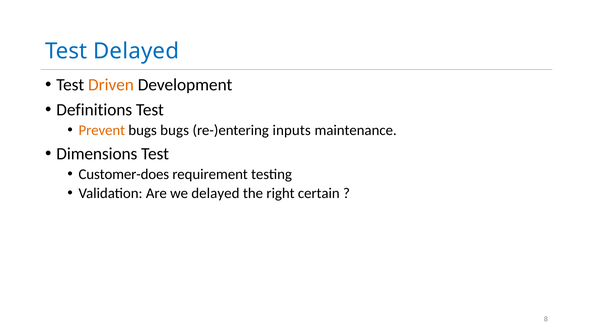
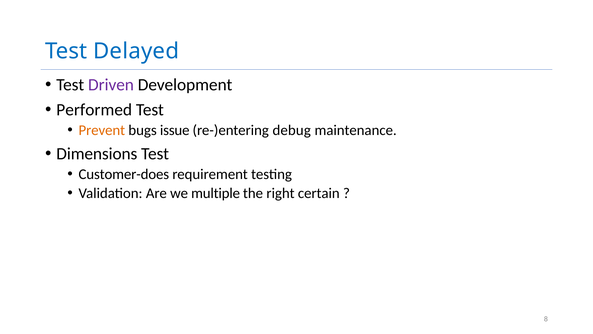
Driven colour: orange -> purple (111, 85)
Definitions: Definitions -> Performed (94, 110)
bugs bugs: bugs -> issue (175, 130)
inputs: inputs -> debug (292, 130)
we delayed: delayed -> multiple (216, 193)
